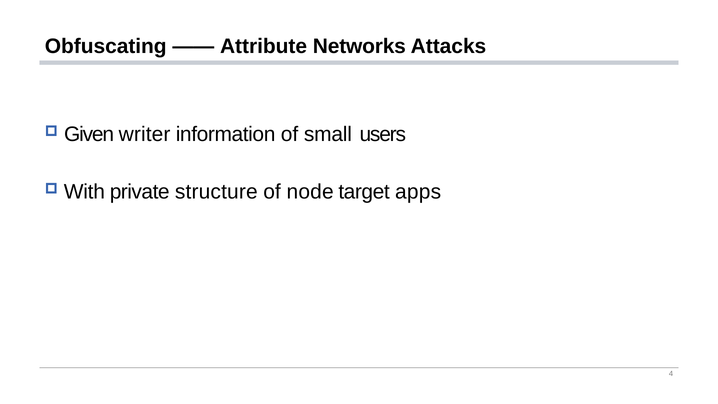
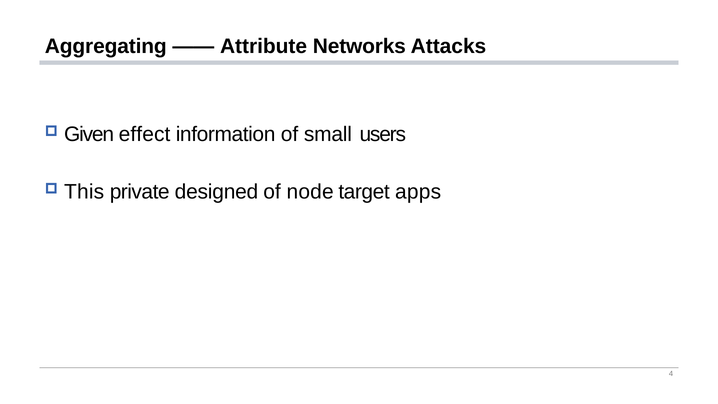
Obfuscating: Obfuscating -> Aggregating (106, 46)
writer: writer -> effect (145, 134)
With: With -> This (84, 192)
structure: structure -> designed (217, 192)
